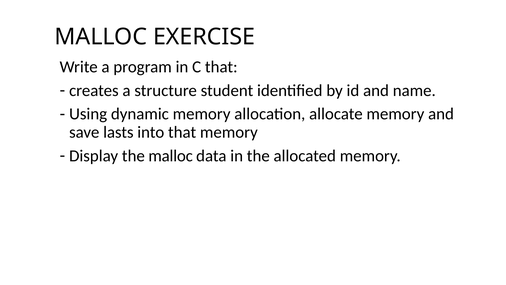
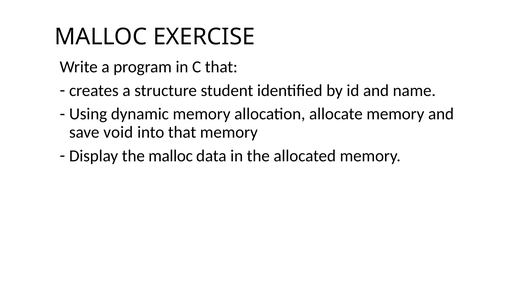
lasts: lasts -> void (118, 132)
